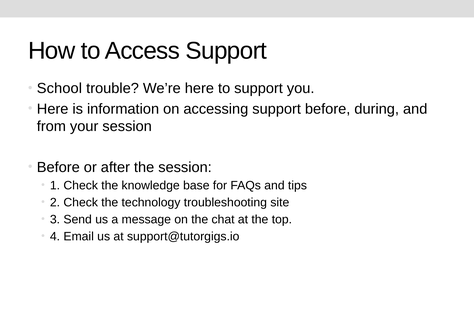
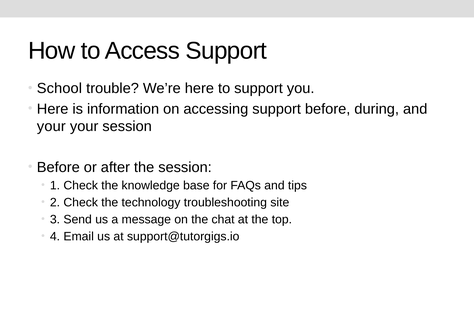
from: from -> your (51, 126)
